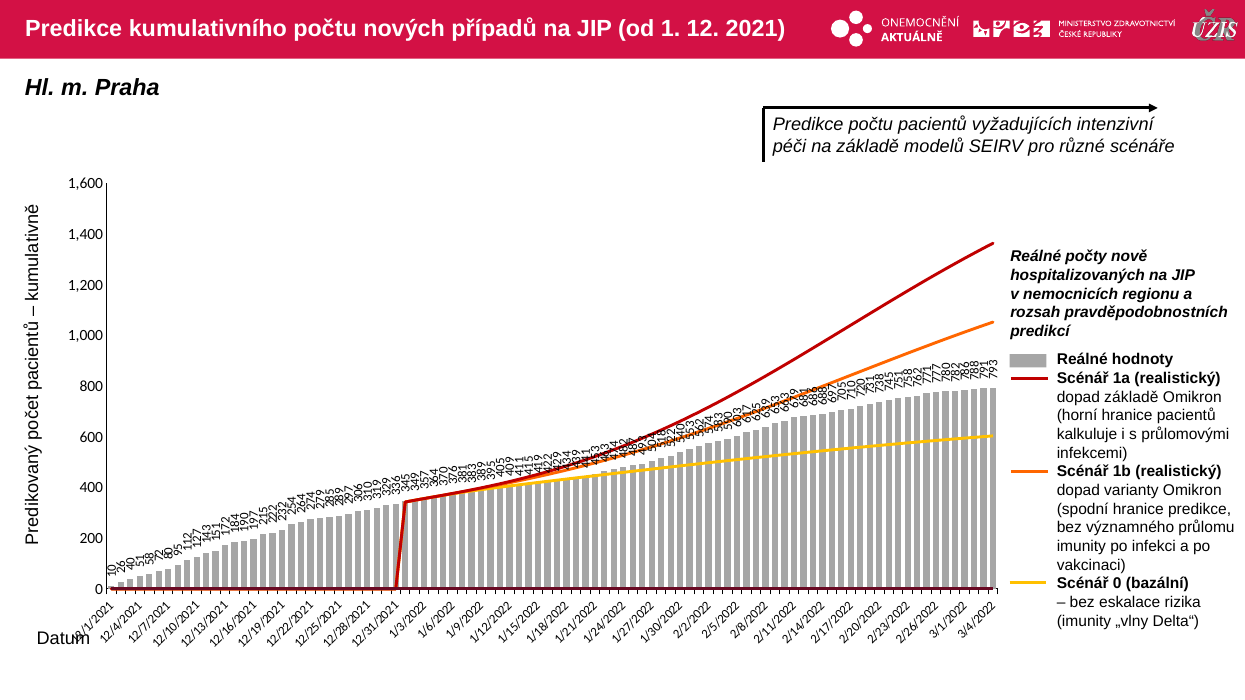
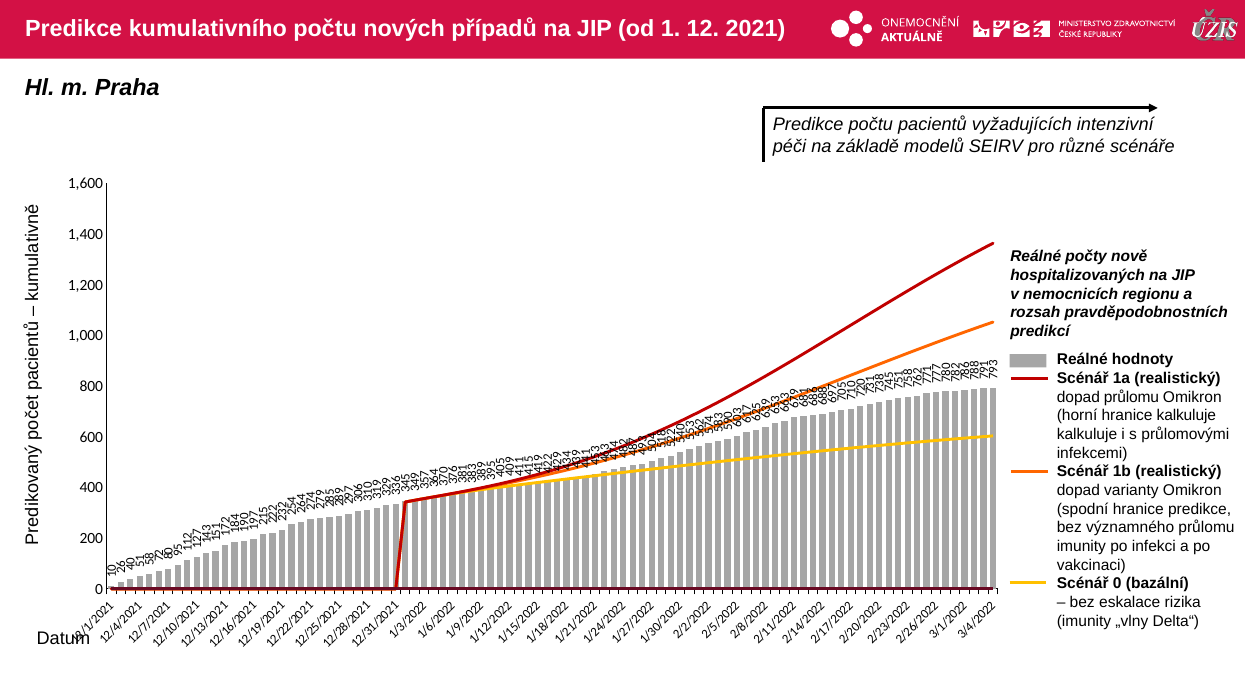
dopad základě: základě -> průlomu (1132, 397)
hranice pacientů: pacientů -> kalkuluje (1186, 416)
